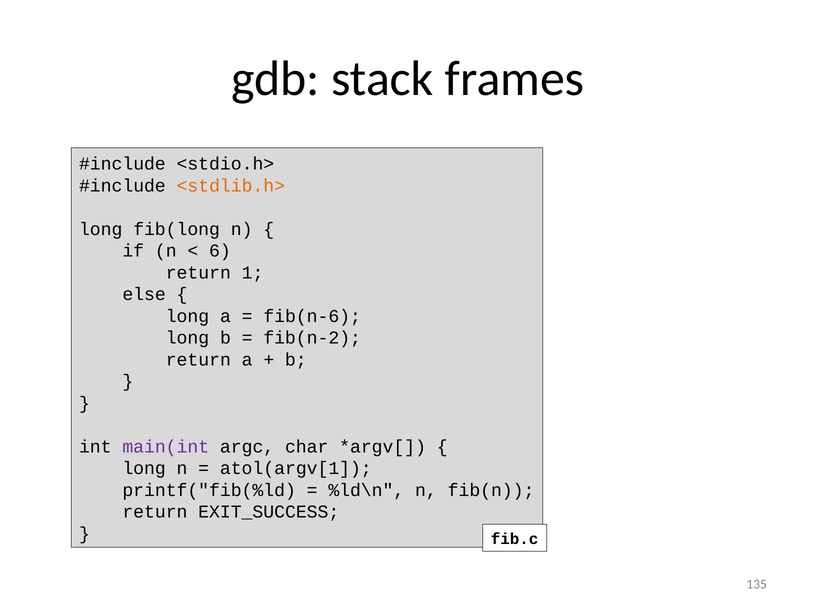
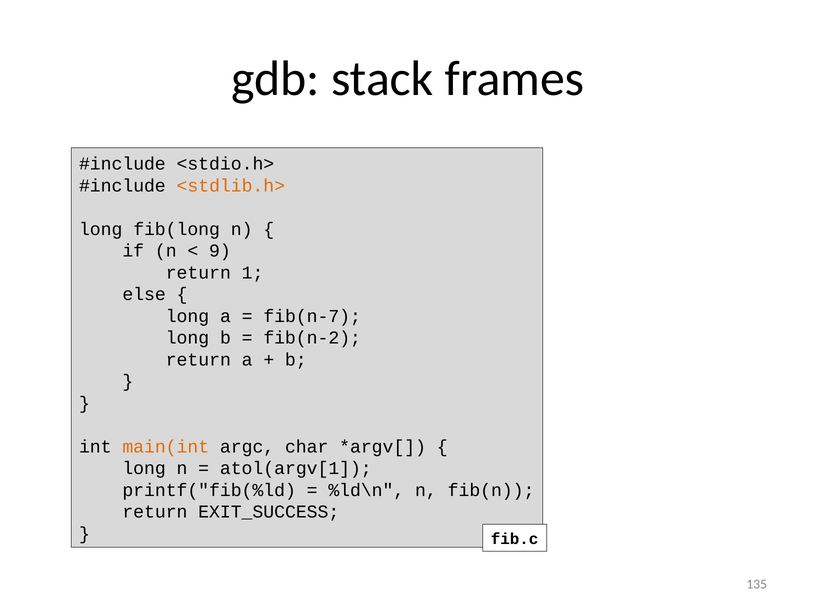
6: 6 -> 9 (220, 251)
fib(n-6: fib(n-6 -> fib(n-7 (312, 316)
main(int colour: purple -> orange (166, 447)
